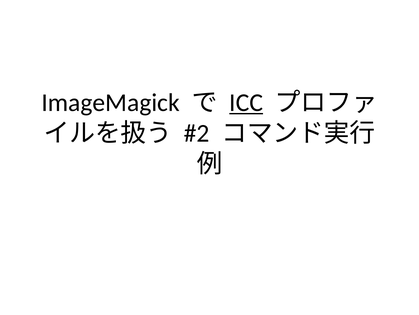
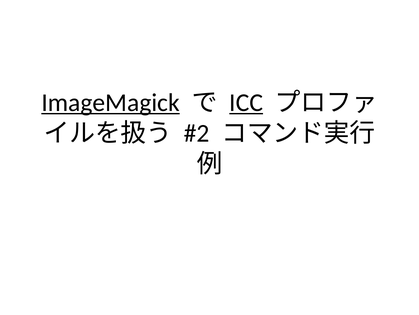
ImageMagick underline: none -> present (111, 102)
